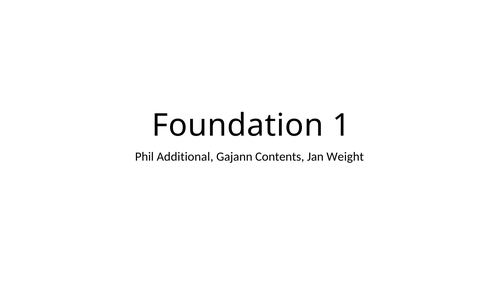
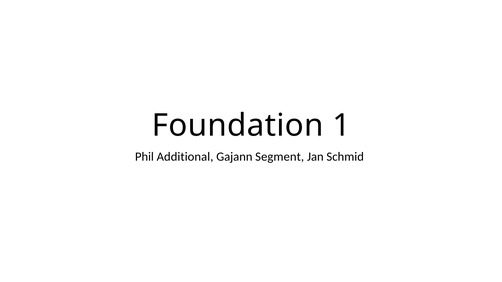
Contents: Contents -> Segment (280, 157)
Weight: Weight -> Schmid (345, 157)
